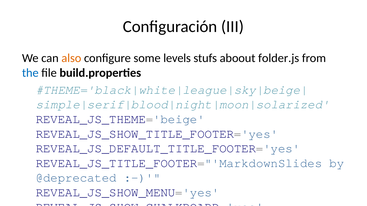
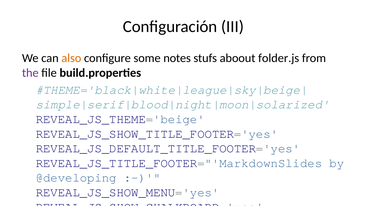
levels: levels -> notes (177, 58)
the colour: blue -> purple (30, 73)
@deprecated: @deprecated -> @developing (76, 178)
